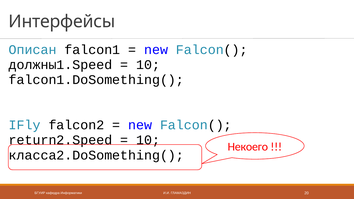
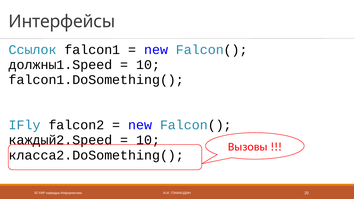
Описан: Описан -> Ссылок (33, 50)
return2.Speed: return2.Speed -> каждый2.Speed (60, 140)
Некоего: Некоего -> Вызовы (248, 147)
